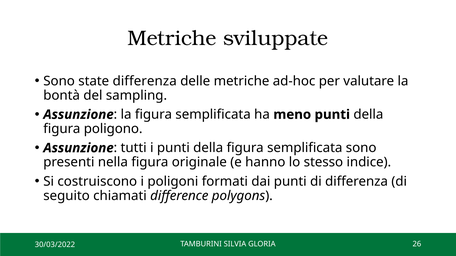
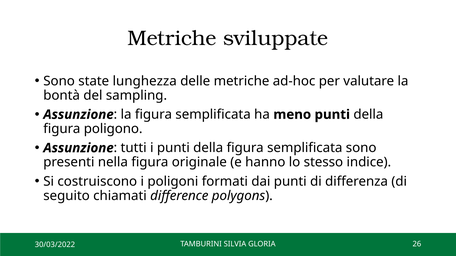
state differenza: differenza -> lunghezza (145, 81)
